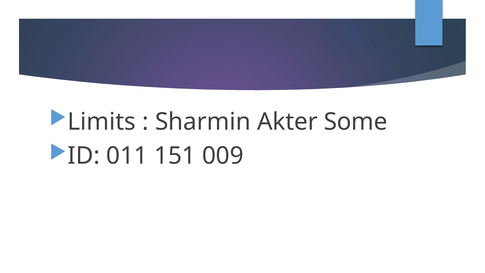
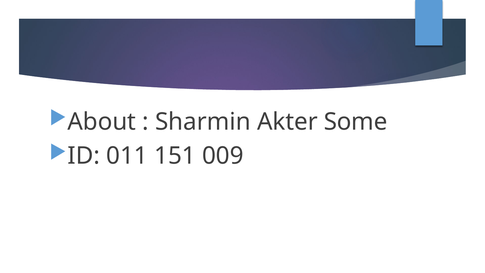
Limits: Limits -> About (102, 122)
